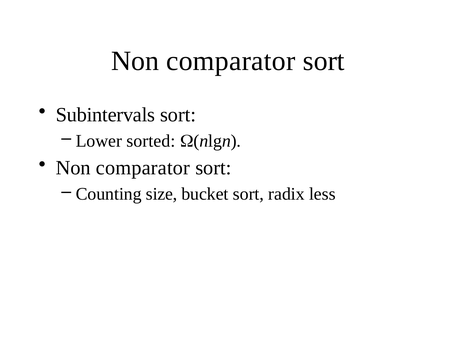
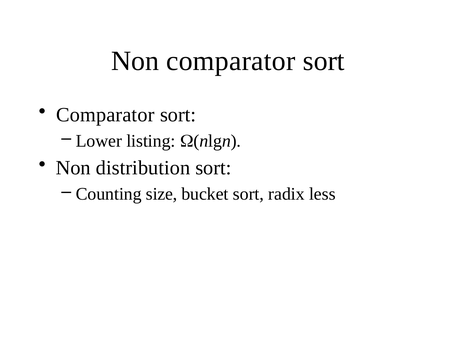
Subintervals: Subintervals -> Comparator (105, 115)
sorted: sorted -> listing (151, 141)
comparator: comparator -> distribution (143, 168)
